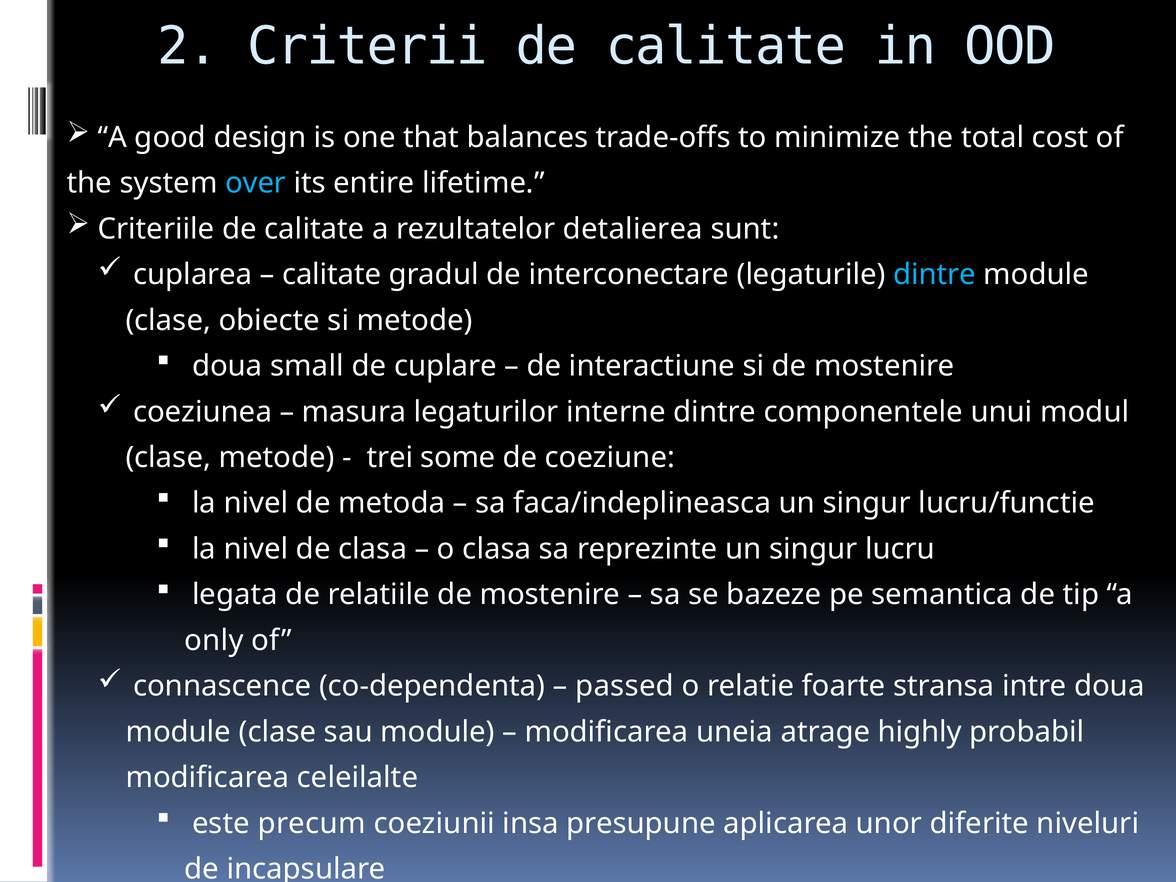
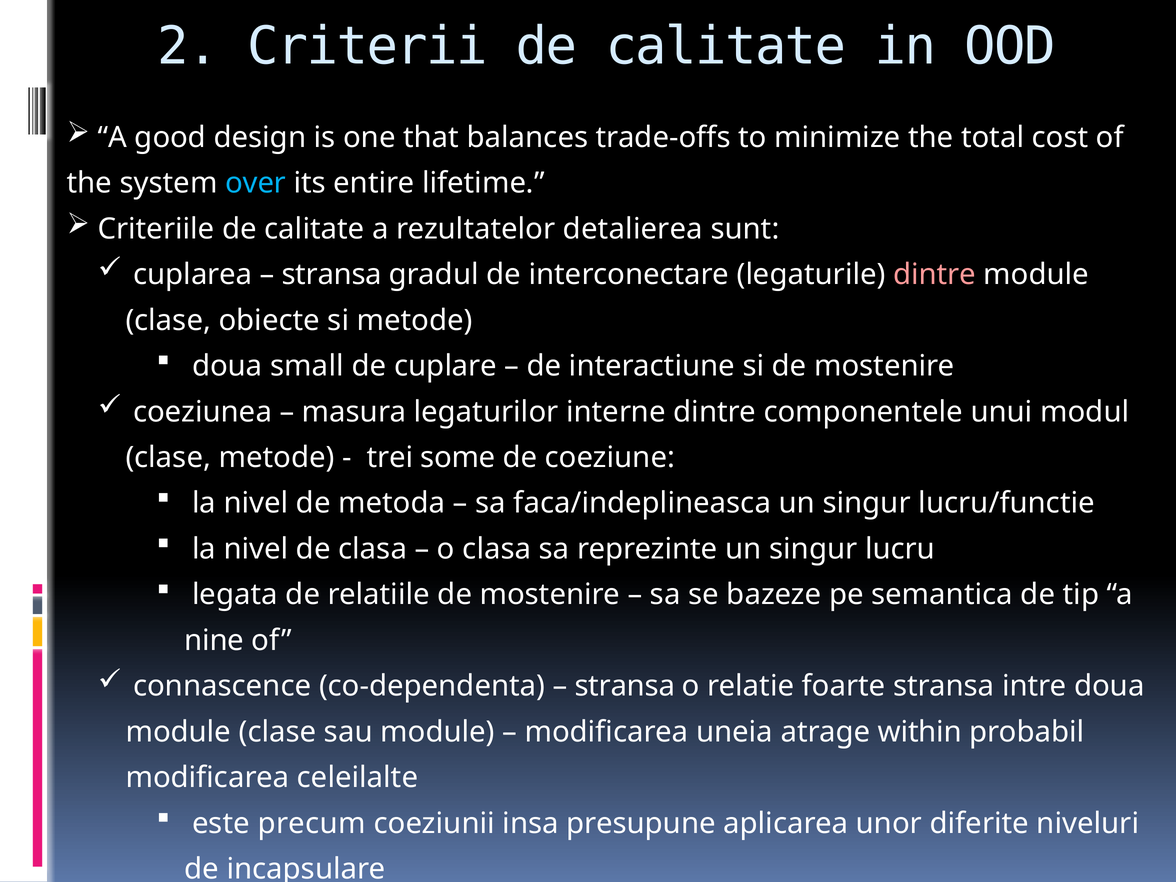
calitate: calitate -> stransa (332, 275)
dintre colour: light blue -> pink (935, 275)
only: only -> nine (214, 641)
passed: passed -> stransa (625, 686)
highly: highly -> within (920, 732)
